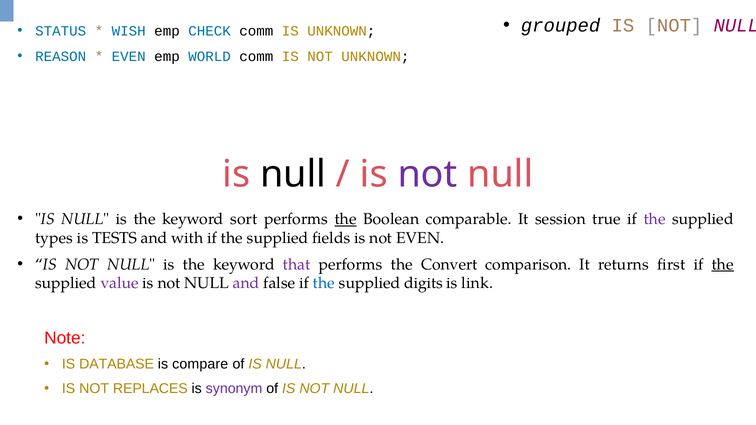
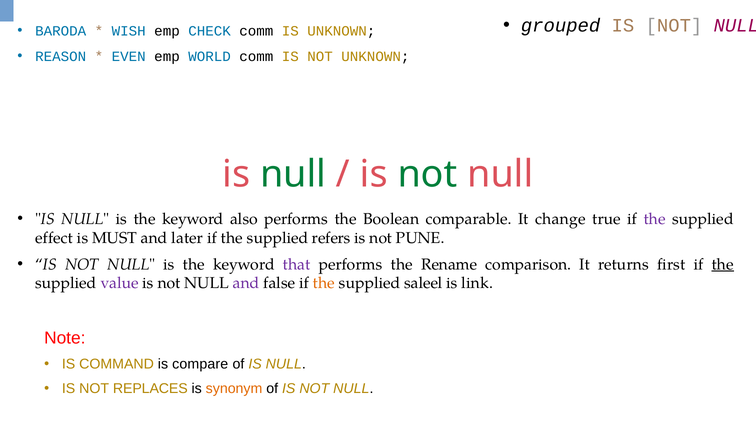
STATUS: STATUS -> BARODA (61, 31)
null colour: black -> green (293, 175)
not colour: purple -> green (427, 175)
sort: sort -> also (244, 219)
the underline: present -> none (346, 219)
session: session -> change (560, 219)
types: types -> effect (54, 238)
TESTS: TESTS -> MUST (115, 238)
with: with -> later (187, 238)
fields: fields -> refers (331, 238)
not EVEN: EVEN -> PUNE (420, 238)
Convert: Convert -> Rename (449, 265)
the colour: blue -> orange (324, 283)
digits: digits -> saleel (423, 283)
DATABASE: DATABASE -> COMMAND (117, 364)
synonym colour: purple -> orange (234, 389)
